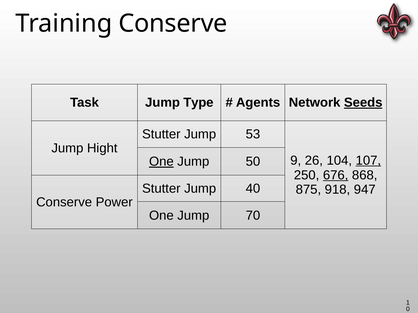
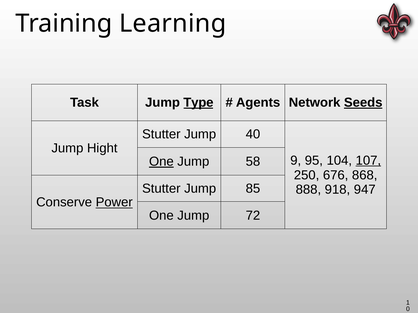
Training Conserve: Conserve -> Learning (173, 23)
Type underline: none -> present (198, 103)
53: 53 -> 40 (253, 135)
26: 26 -> 95 (314, 161)
50: 50 -> 58 (253, 162)
676 underline: present -> none (336, 175)
40: 40 -> 85 (253, 189)
875: 875 -> 888 (308, 190)
Power underline: none -> present (114, 203)
70: 70 -> 72 (253, 216)
